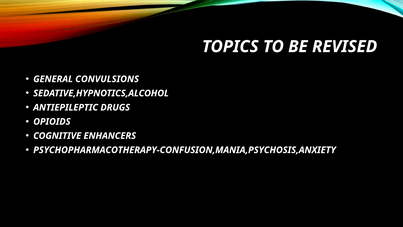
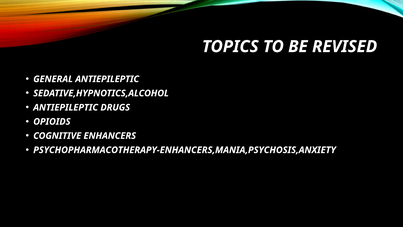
GENERAL CONVULSIONS: CONVULSIONS -> ANTIEPILEPTIC (107, 79)
PSYCHOPHARMACOTHERAPY-CONFUSION,MANIA,PSYCHOSIS,ANXIETY: PSYCHOPHARMACOTHERAPY-CONFUSION,MANIA,PSYCHOSIS,ANXIETY -> PSYCHOPHARMACOTHERAPY-ENHANCERS,MANIA,PSYCHOSIS,ANXIETY (185, 150)
